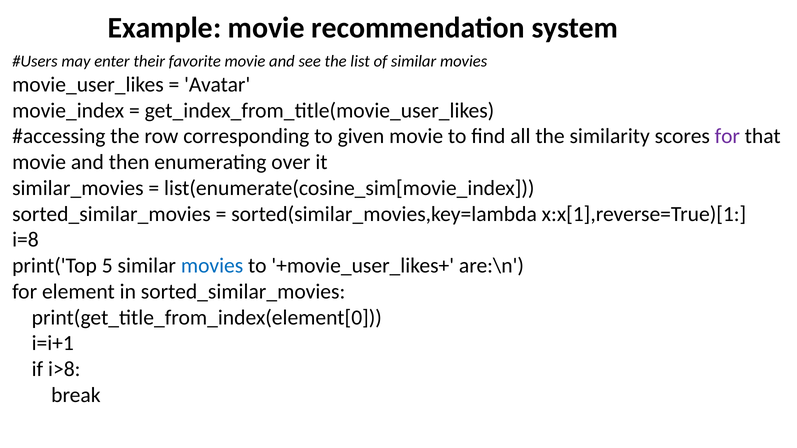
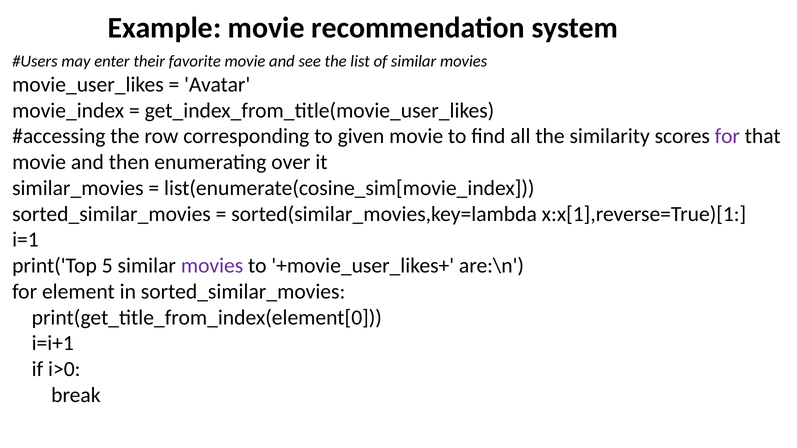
i=8: i=8 -> i=1 (25, 240)
movies colour: blue -> purple (212, 266)
i>8: i>8 -> i>0 (64, 369)
